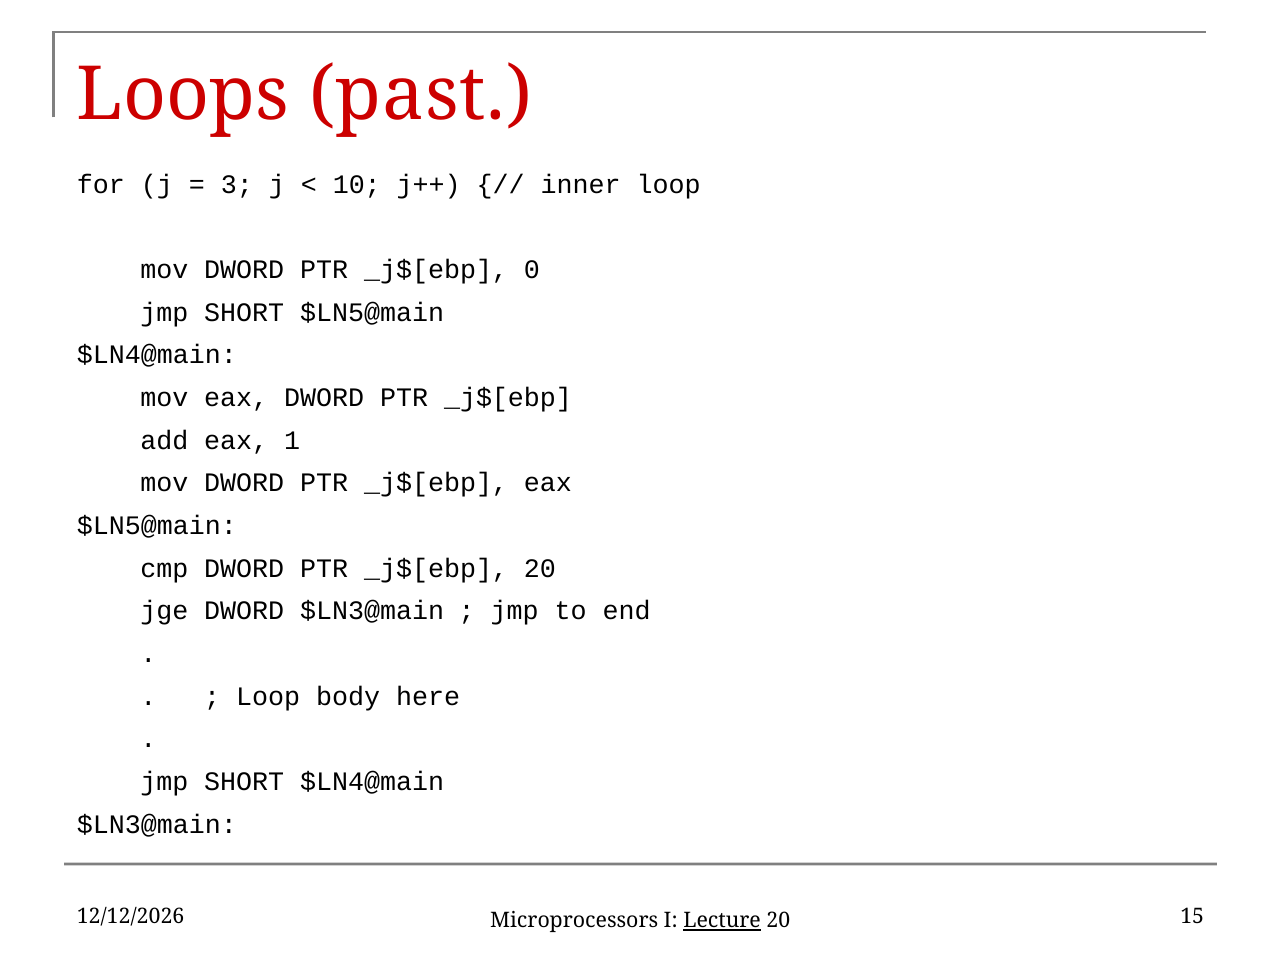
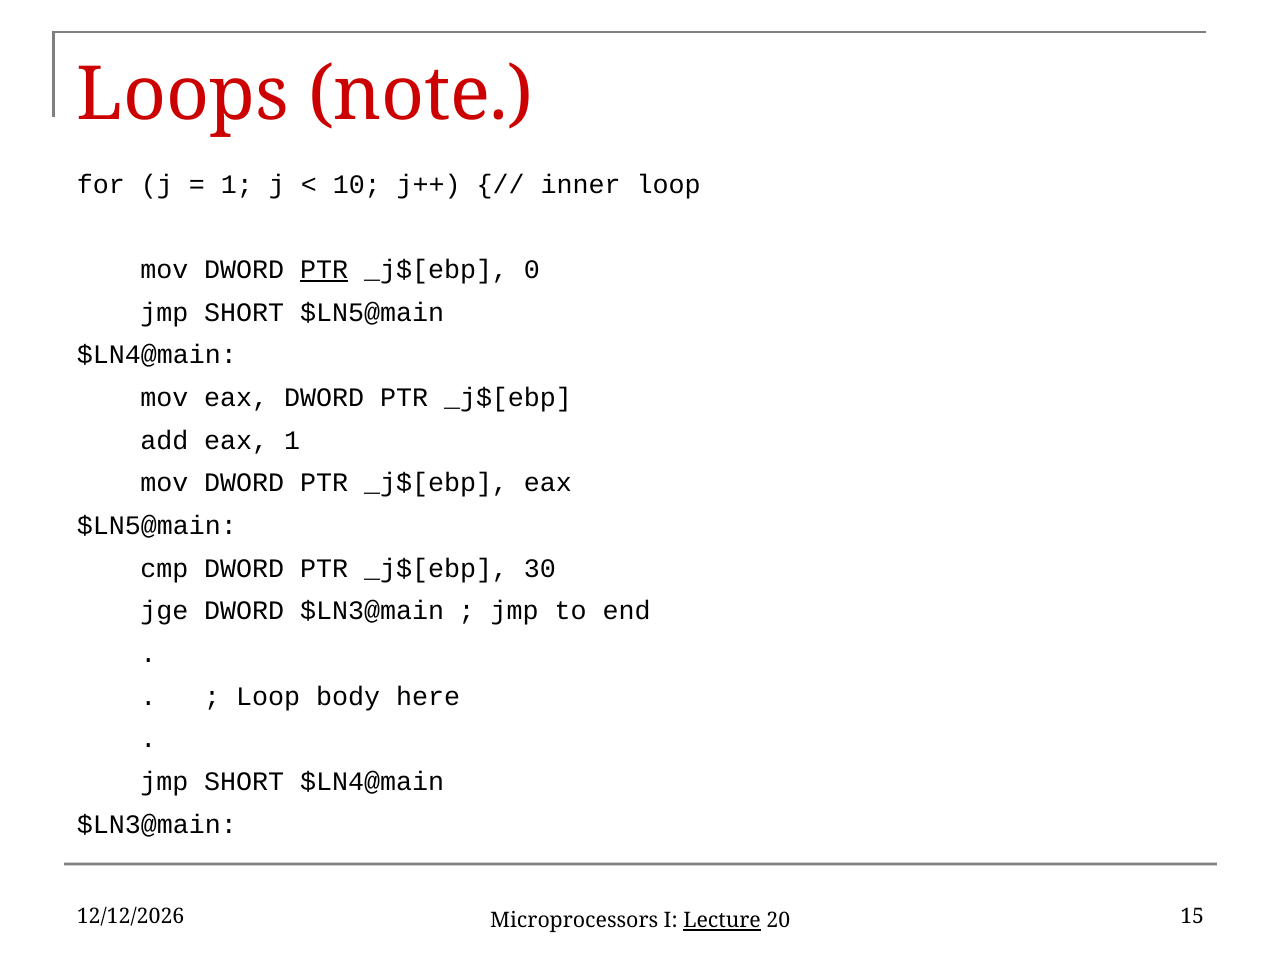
past: past -> note (421, 95)
3: 3 -> 1 (237, 184)
PTR underline: none -> present (324, 270)
_j$[ebp 20: 20 -> 30 (540, 569)
